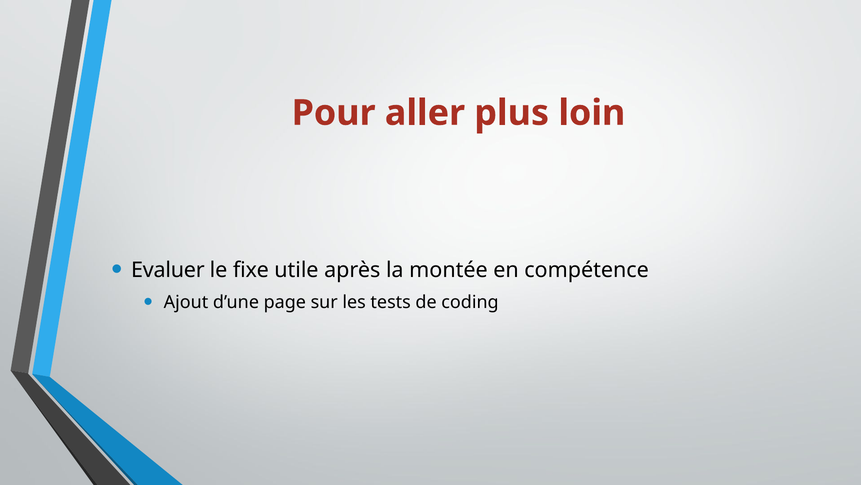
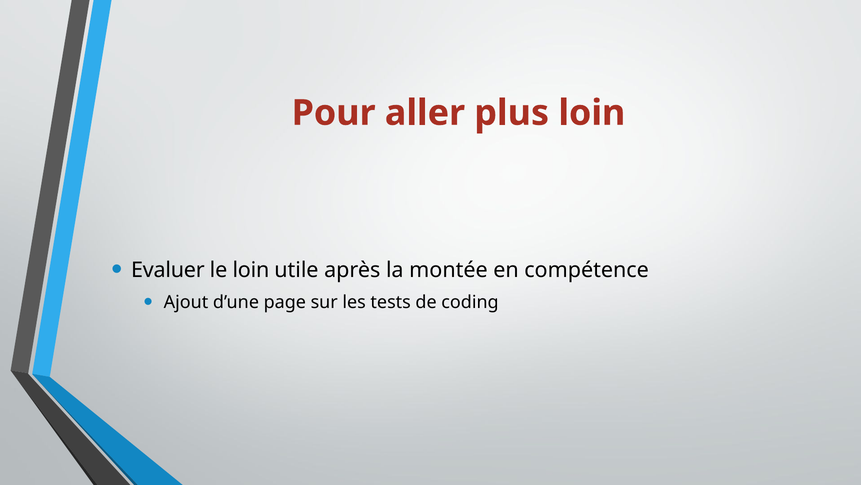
le fixe: fixe -> loin (251, 270)
